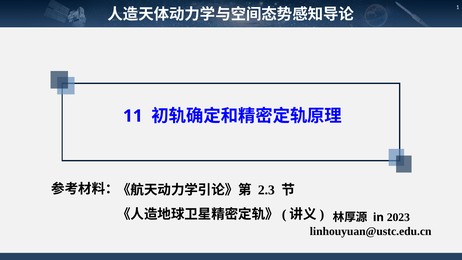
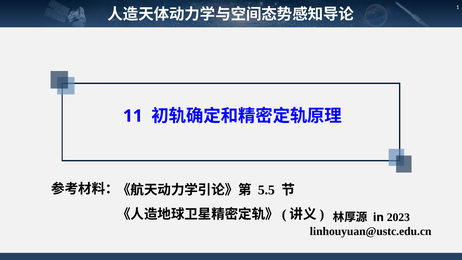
2.3: 2.3 -> 5.5 (266, 190)
